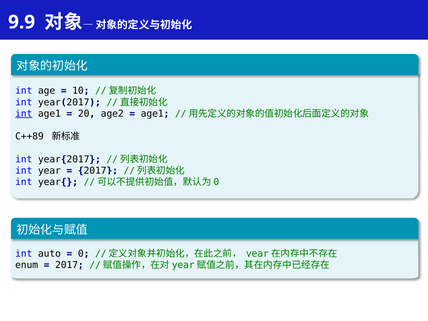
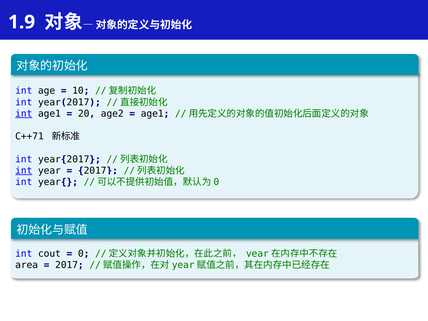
9.9: 9.9 -> 1.9 (22, 22)
C++89: C++89 -> C++71 (29, 136)
int underline: none -> present (24, 171)
auto: auto -> cout (49, 254)
enum: enum -> area (27, 265)
